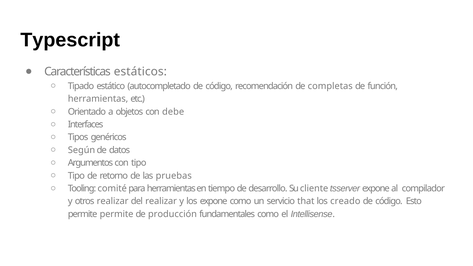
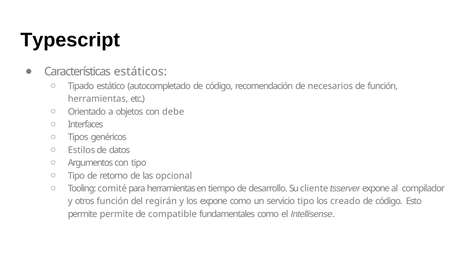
completas: completas -> necesarios (330, 86)
Según: Según -> Estilos (82, 150)
pruebas: pruebas -> opcional (174, 176)
otros realizar: realizar -> función (113, 201)
del realizar: realizar -> regirán (161, 201)
servicio that: that -> tipo (306, 201)
producción: producción -> compatible (172, 214)
